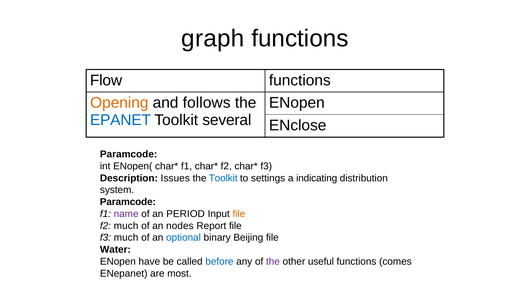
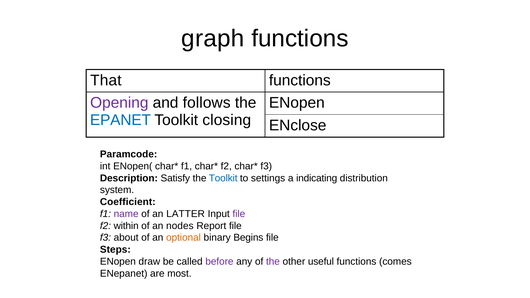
Flow: Flow -> That (106, 80)
Opening colour: orange -> purple (119, 103)
several: several -> closing (227, 120)
Issues: Issues -> Satisfy (175, 178)
Paramcode: Paramcode -> Coefficient (128, 202)
PERIOD: PERIOD -> LATTER (186, 214)
file colour: orange -> purple (239, 214)
f2 much: much -> within (126, 226)
f3 much: much -> about (126, 238)
optional colour: blue -> orange (183, 238)
Beijing: Beijing -> Begins (248, 238)
Water: Water -> Steps (115, 250)
have: have -> draw (149, 262)
before colour: blue -> purple (219, 262)
